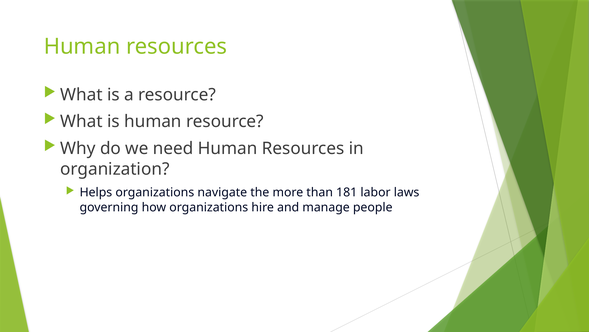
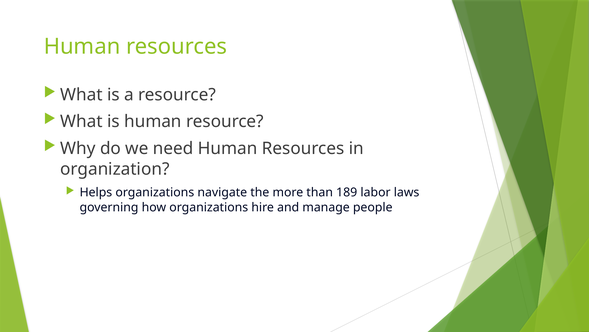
181: 181 -> 189 (347, 192)
